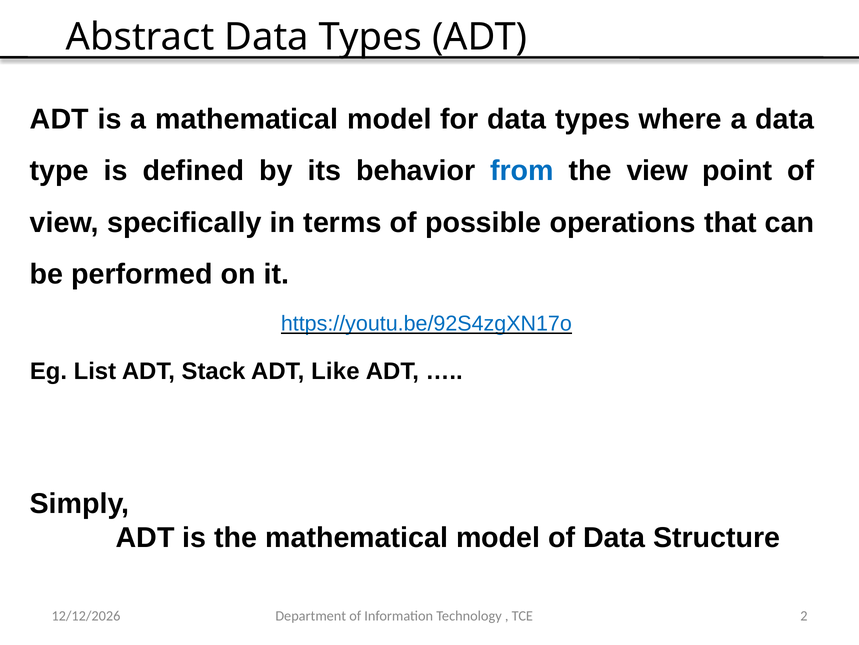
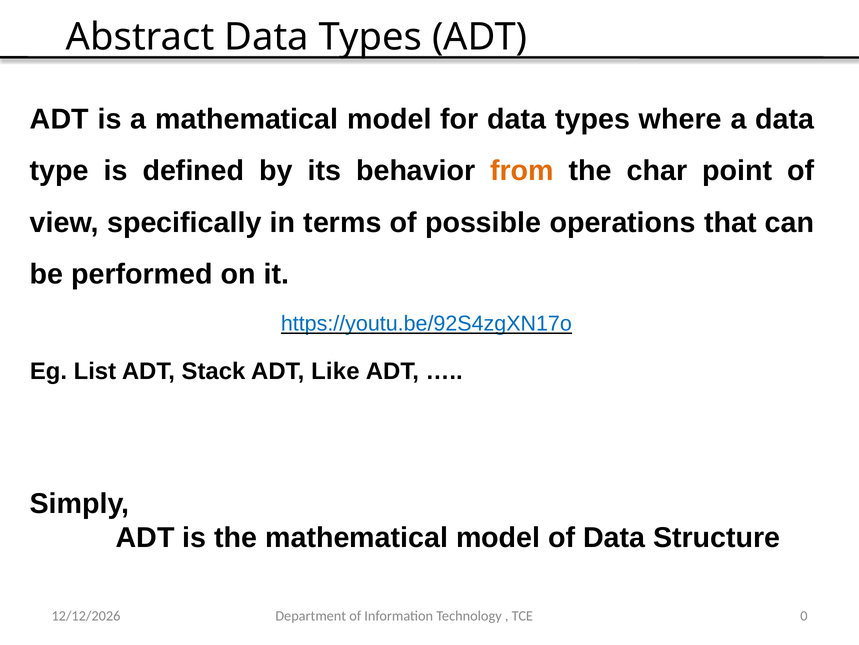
from colour: blue -> orange (522, 171)
the view: view -> char (657, 171)
2: 2 -> 0 (804, 615)
